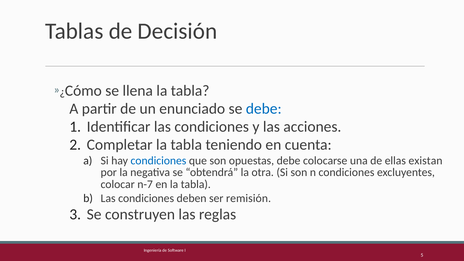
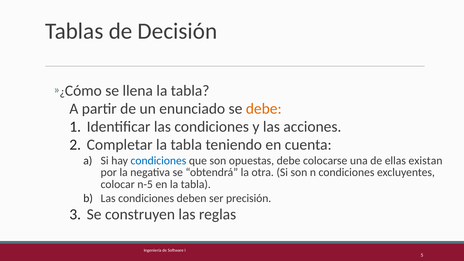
debe colour: blue -> orange (264, 109)
n-7: n-7 -> n-5 (145, 184)
remisión: remisión -> precisión (249, 198)
